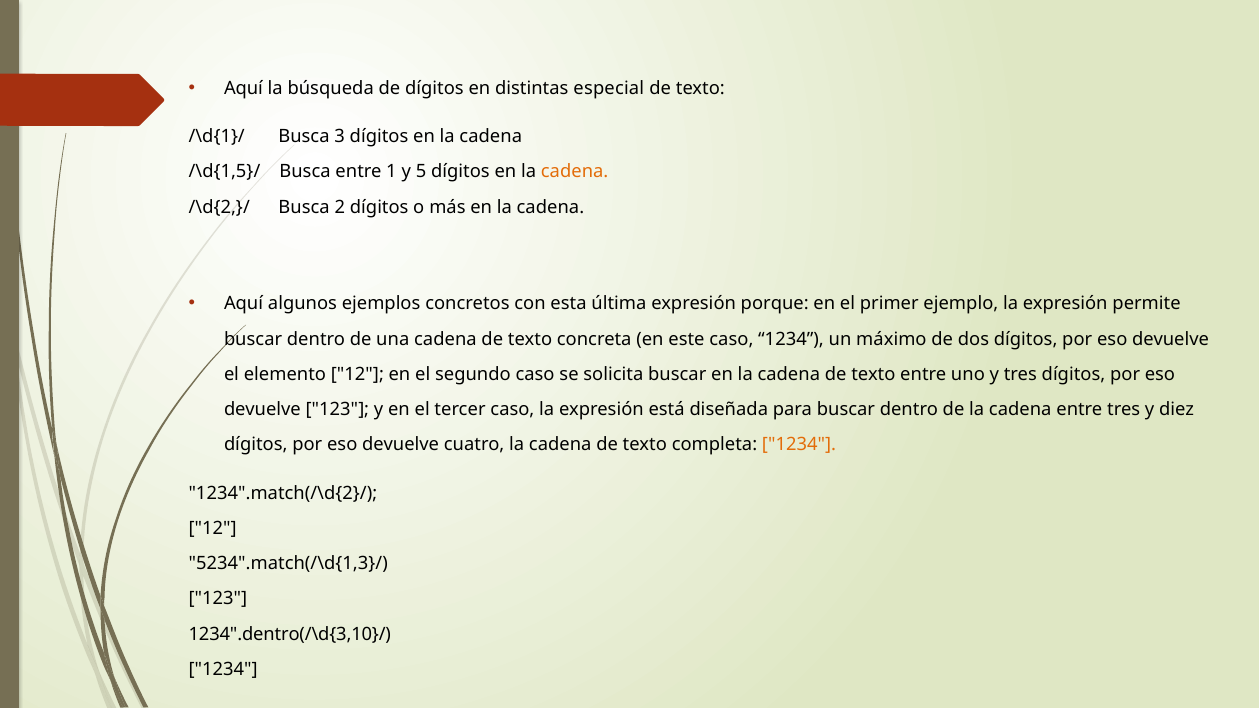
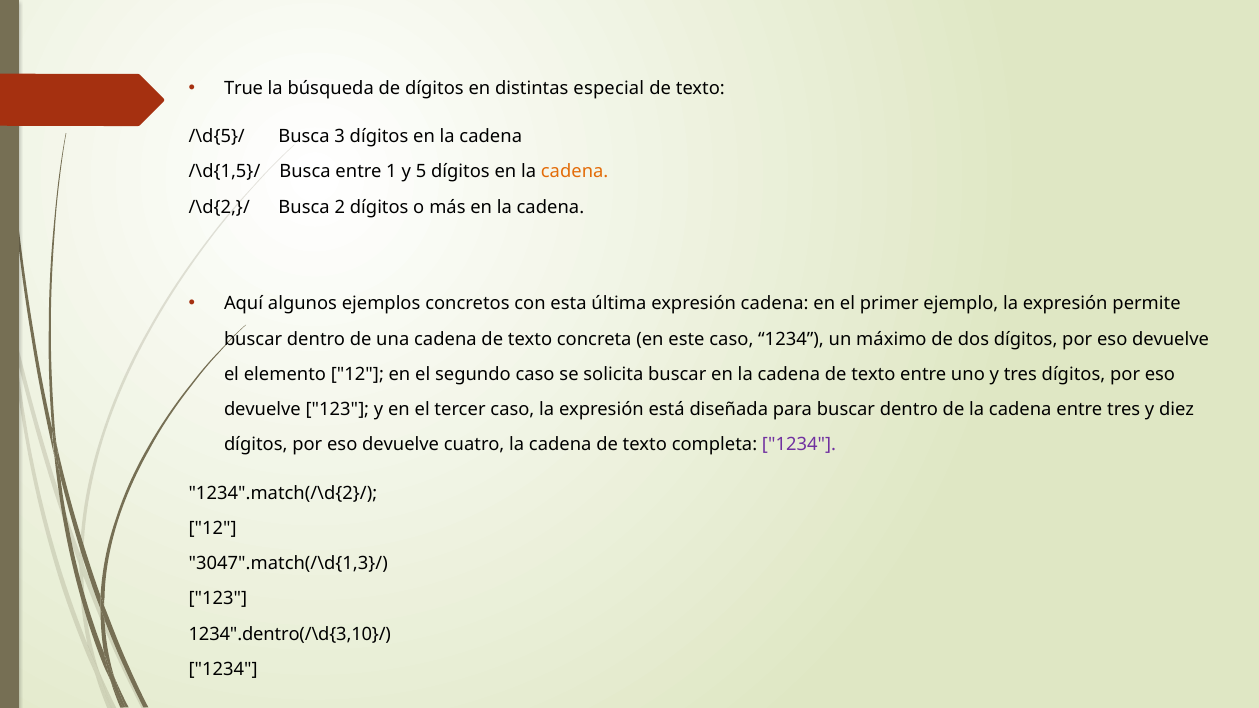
Aquí: Aquí -> True (244, 88)
/\d{1}/: /\d{1}/ -> /\d{5}/ (217, 137)
expresión porque: porque -> cadena (775, 304)
1234 colour: orange -> purple (799, 445)
5234".match(/\d{1,3}/: 5234".match(/\d{1,3}/ -> 3047".match(/\d{1,3}/ (288, 564)
